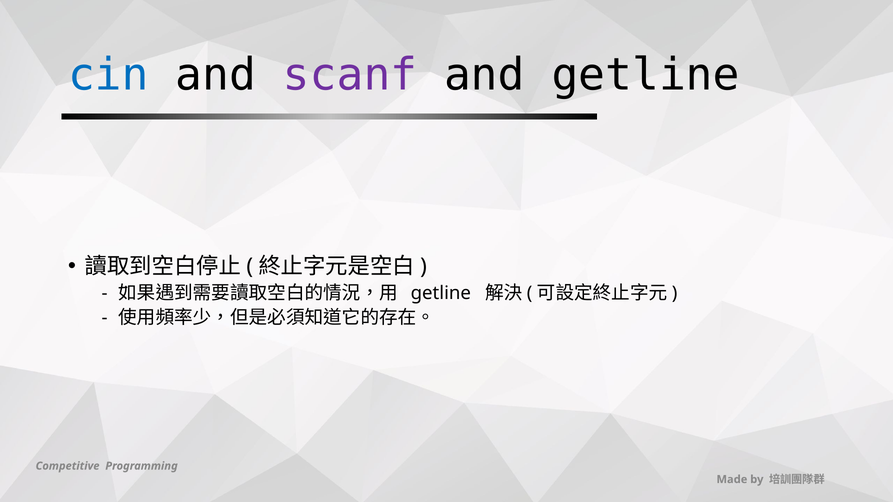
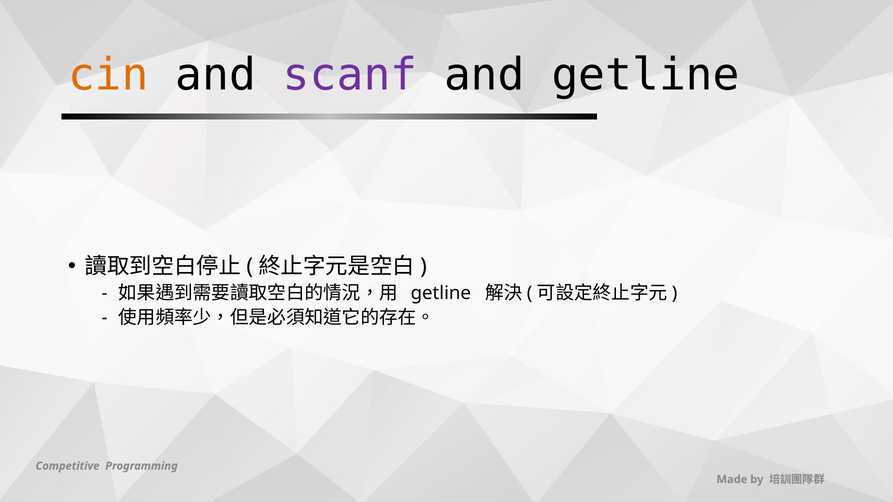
cin colour: blue -> orange (108, 75)
